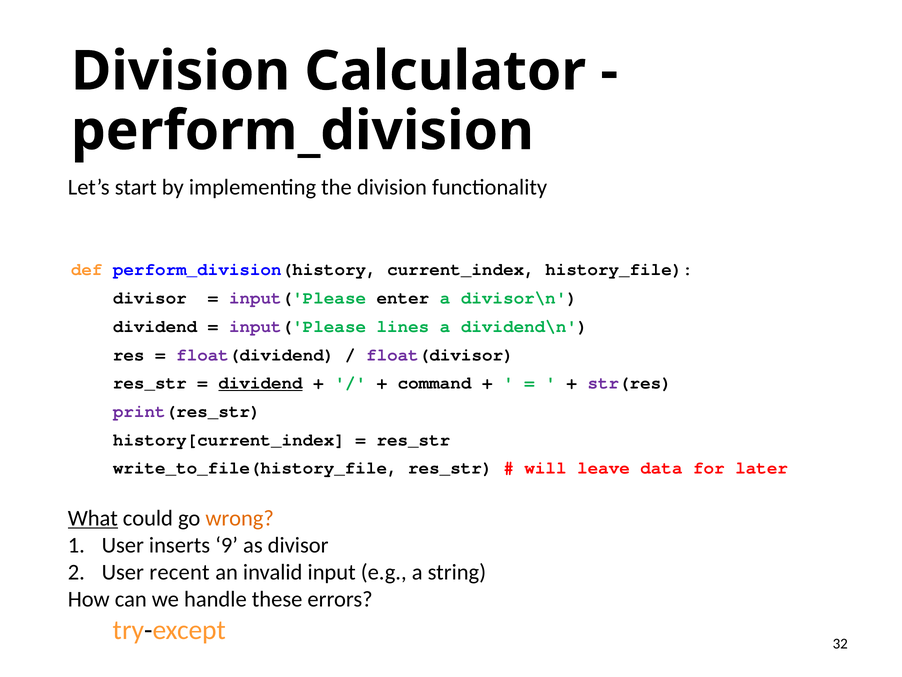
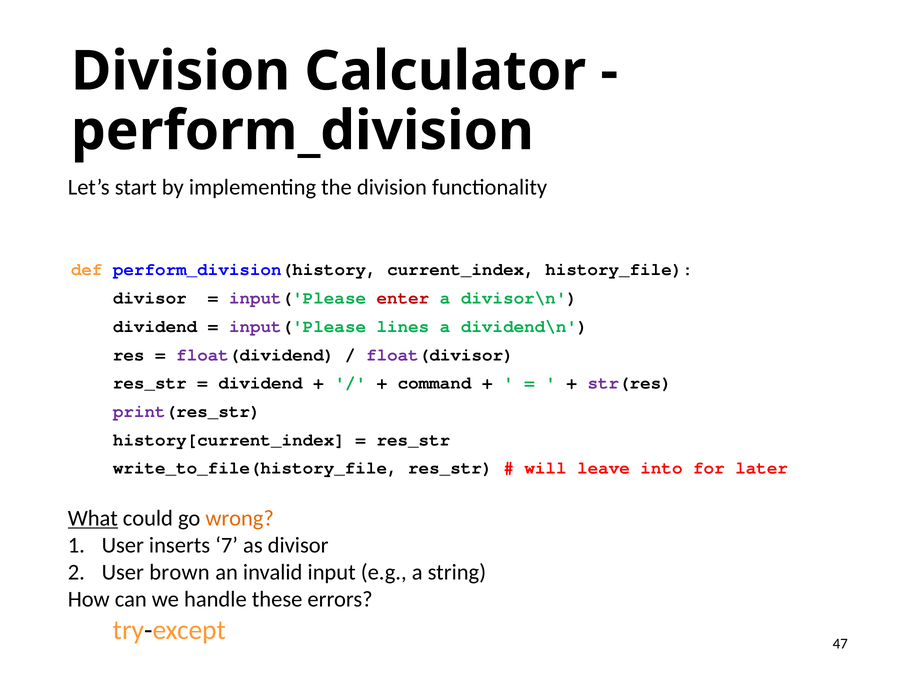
enter colour: black -> red (403, 298)
dividend underline: present -> none (261, 383)
data: data -> into (661, 468)
9: 9 -> 7 (227, 545)
recent: recent -> brown (179, 572)
32: 32 -> 47 (840, 644)
